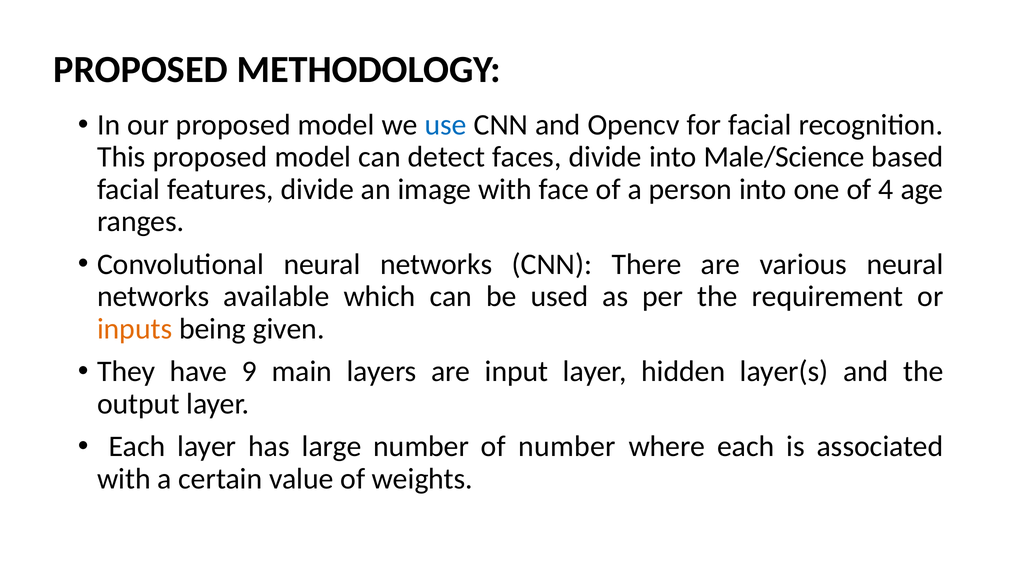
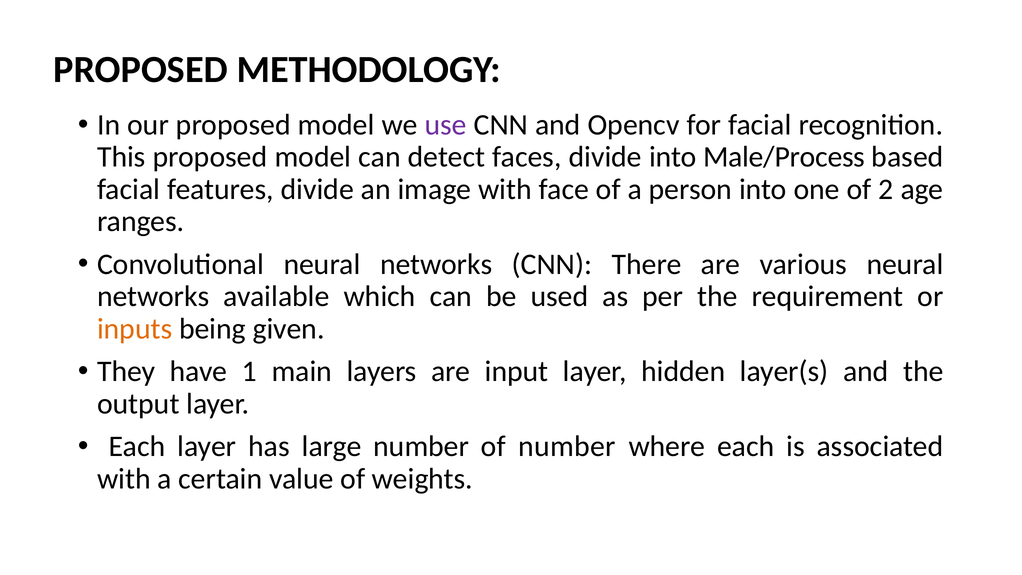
use colour: blue -> purple (446, 125)
Male/Science: Male/Science -> Male/Process (784, 157)
4: 4 -> 2 (886, 189)
9: 9 -> 1 (249, 372)
